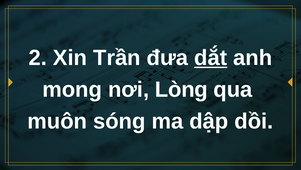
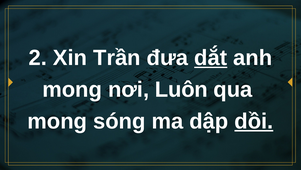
Lòng: Lòng -> Luôn (181, 89)
muôn: muôn -> mong (57, 121)
dồi underline: none -> present (254, 121)
